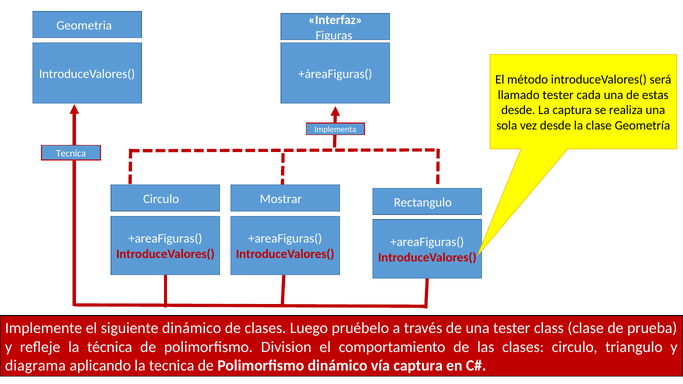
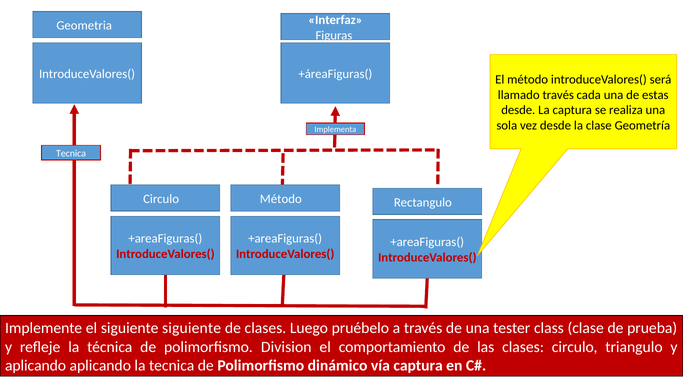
llamado tester: tester -> través (558, 95)
Mostrar: Mostrar -> Método (281, 199)
siguiente dinámico: dinámico -> siguiente (192, 328)
diagrama: diagrama -> aplicando (36, 366)
